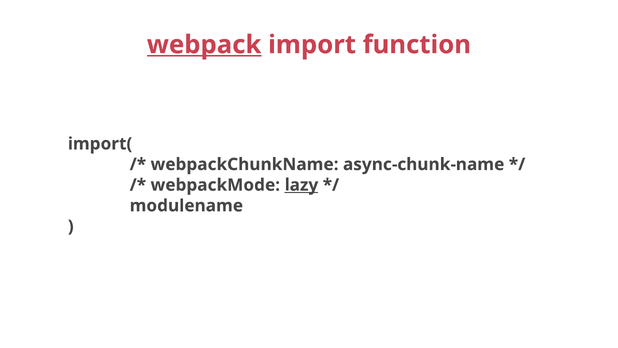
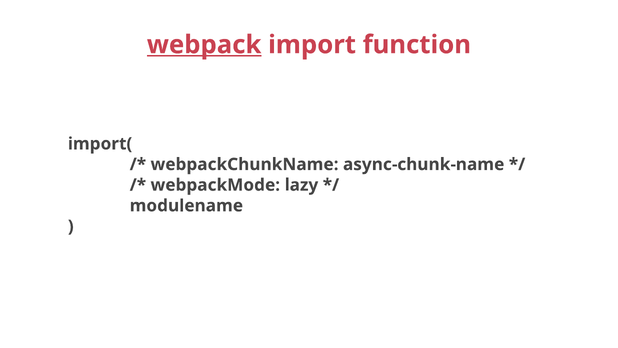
lazy underline: present -> none (301, 185)
